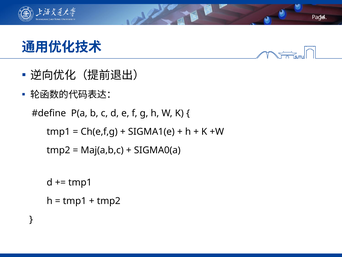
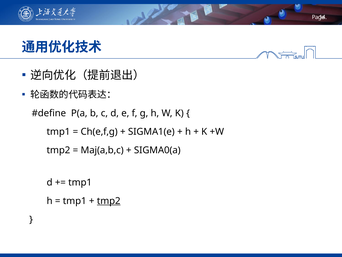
tmp2 underline: none -> present (109, 201)
